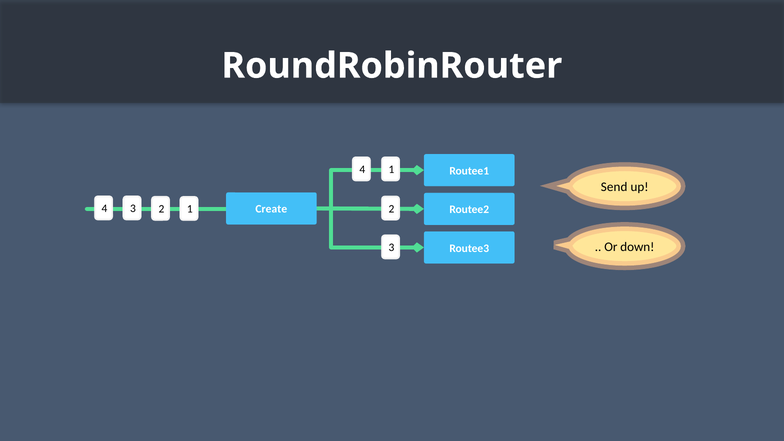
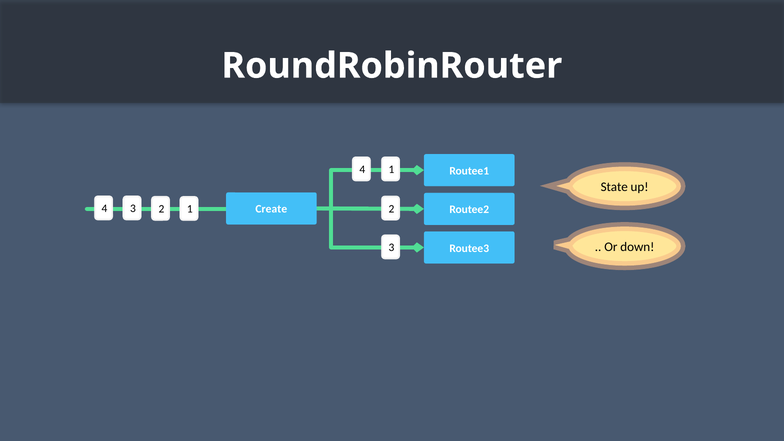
Send: Send -> State (614, 187)
